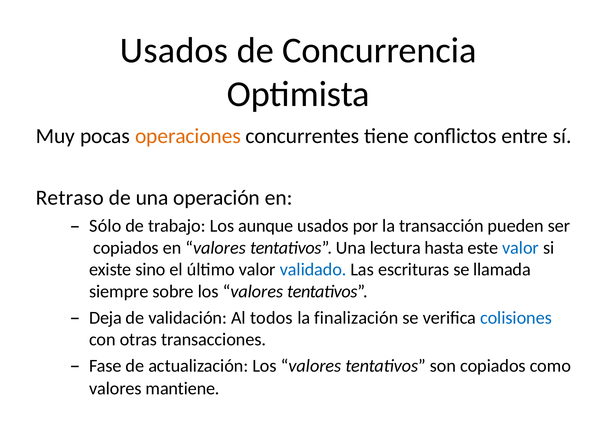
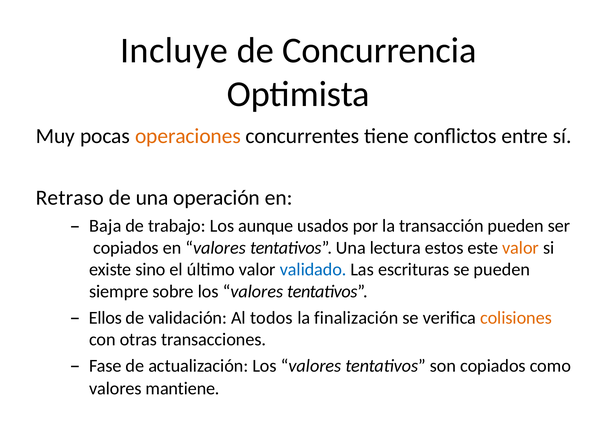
Usados: Usados -> Incluye (174, 50)
Sólo: Sólo -> Baja (105, 226)
hasta: hasta -> estos (444, 248)
valor colour: blue -> orange (521, 248)
se llamada: llamada -> pueden (502, 270)
Deja: Deja -> Ellos (105, 318)
colisiones colour: blue -> orange (516, 318)
